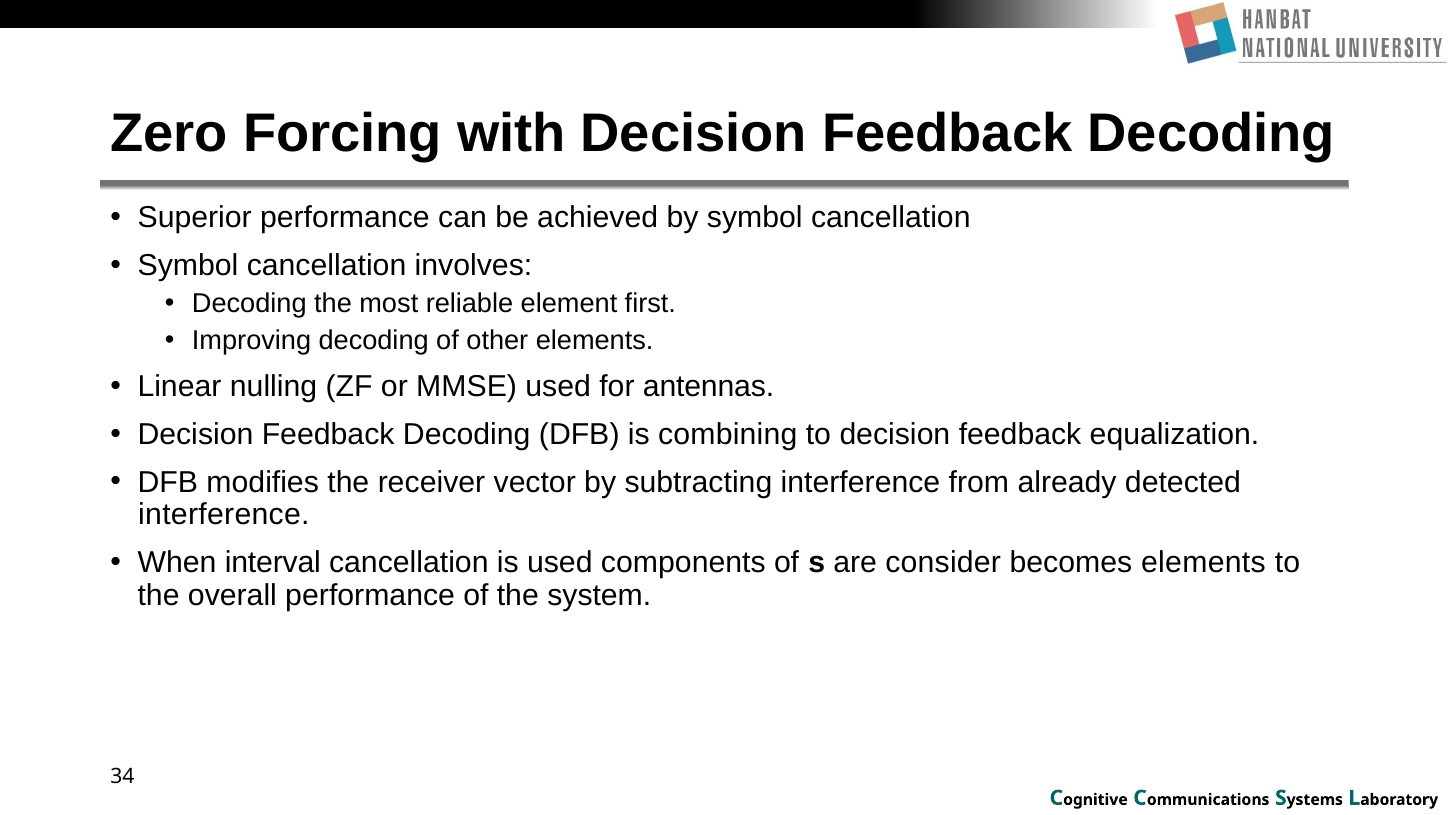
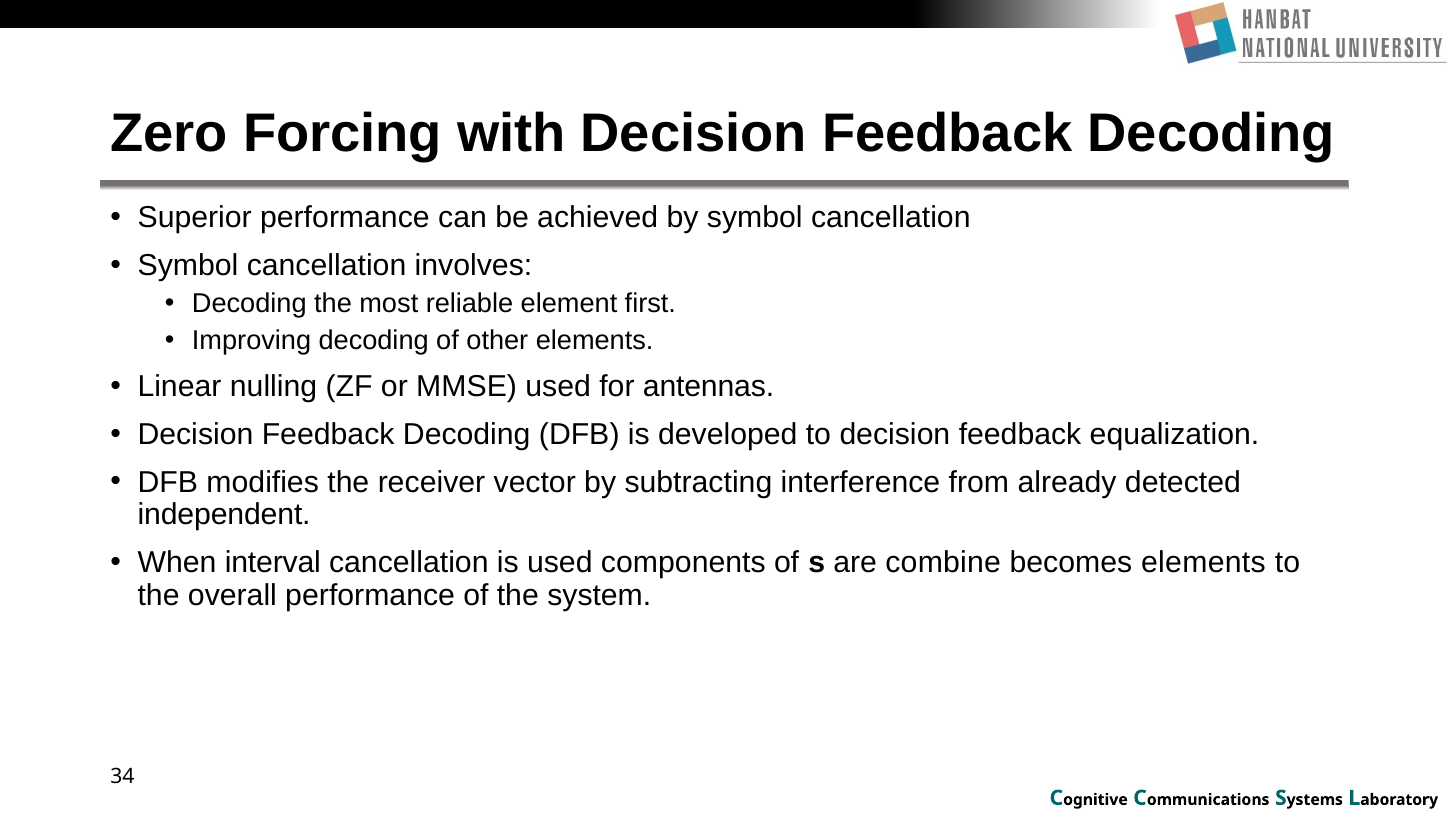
combining: combining -> developed (728, 434)
interference: interference -> independent (224, 515)
consider: consider -> combine (943, 562)
